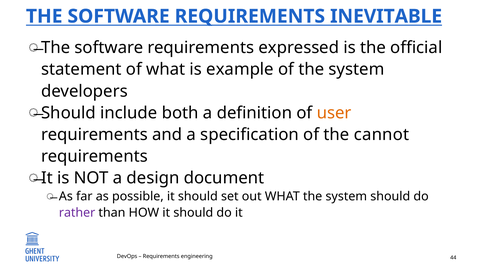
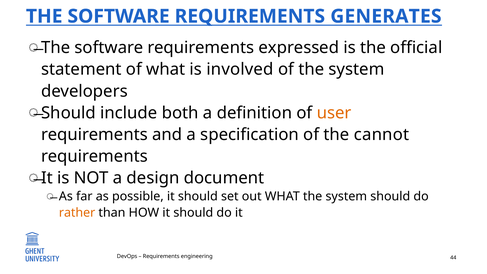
INEVITABLE: INEVITABLE -> GENERATES (386, 16)
example: example -> involved (240, 69)
rather colour: purple -> orange (77, 213)
